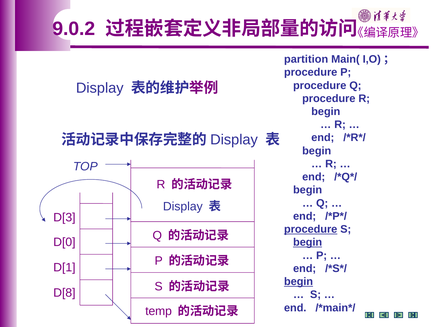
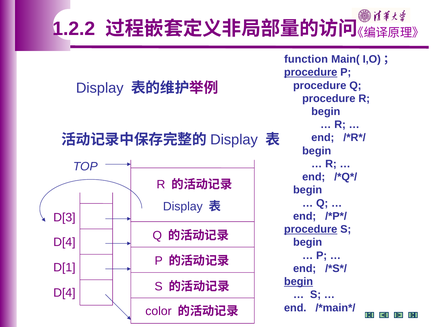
9.0.2: 9.0.2 -> 1.2.2 (74, 29)
partition: partition -> function (306, 59)
procedure underline: none -> present (311, 72)
D[0: D[0 -> D[4 (64, 242)
begin underline: present -> none (308, 242)
D[8: D[8 -> D[4 (64, 293)
temp: temp -> color (159, 311)
